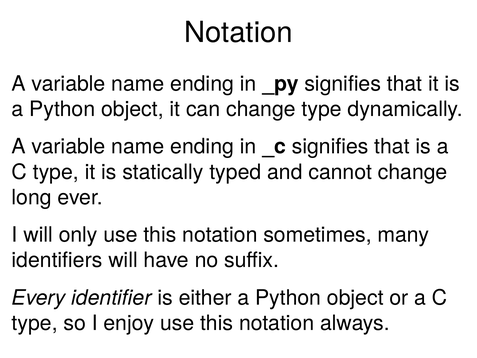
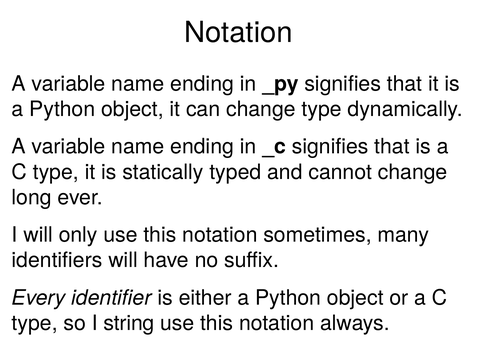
enjoy: enjoy -> string (129, 323)
